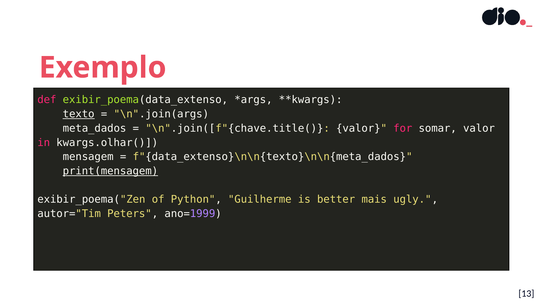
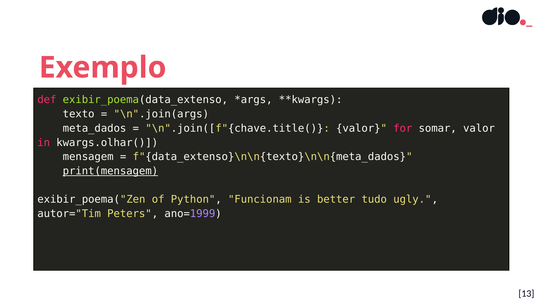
texto underline: present -> none (79, 114)
Guilherme: Guilherme -> Funcionam (260, 199)
mais: mais -> tudo (374, 199)
